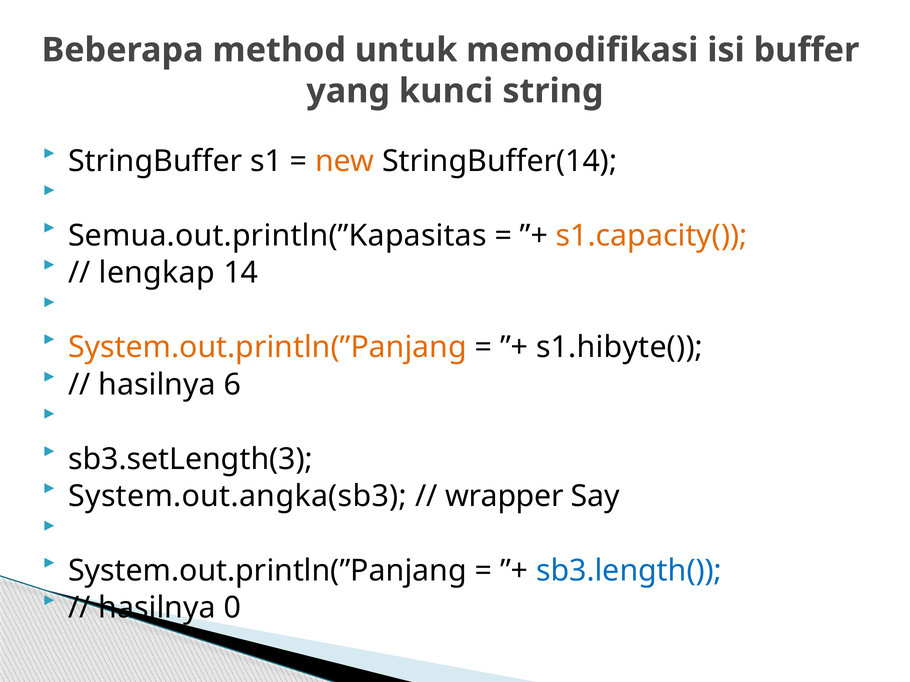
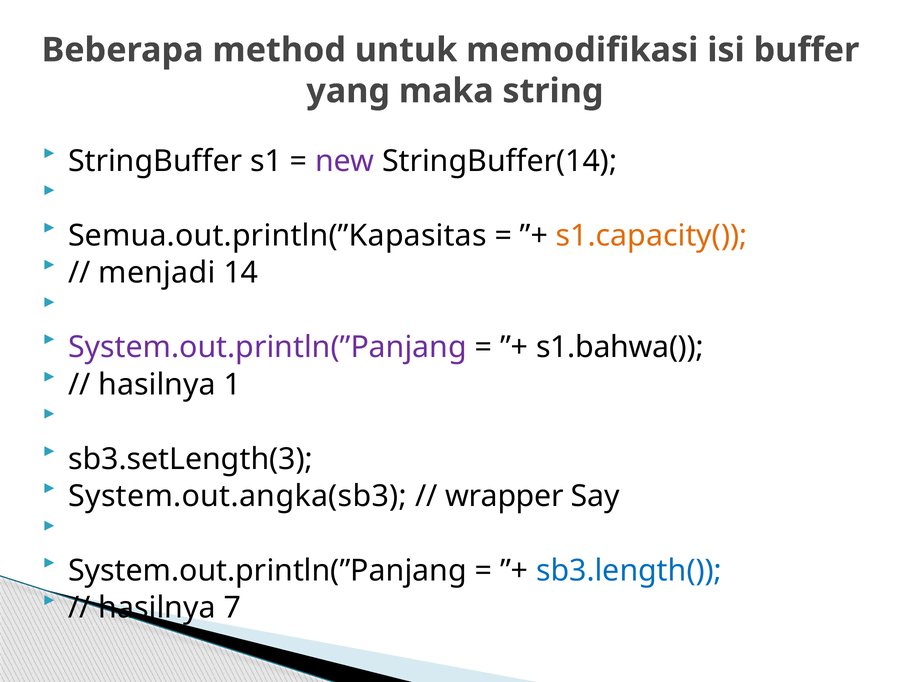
kunci: kunci -> maka (446, 91)
new colour: orange -> purple (345, 161)
lengkap: lengkap -> menjadi (157, 273)
System.out.println(”Panjang colour: orange -> purple (267, 348)
s1.hibyte(: s1.hibyte( -> s1.bahwa( (620, 348)
6: 6 -> 1 (232, 385)
0: 0 -> 7 (232, 608)
